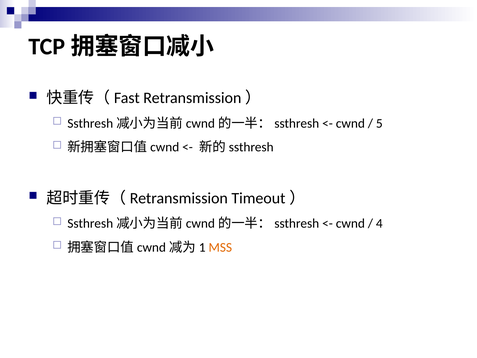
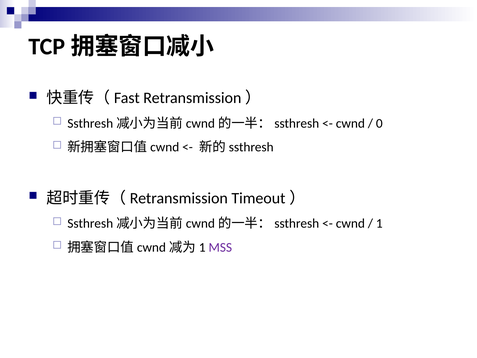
5: 5 -> 0 (379, 123)
4: 4 -> 1 (379, 223)
MSS colour: orange -> purple (220, 247)
